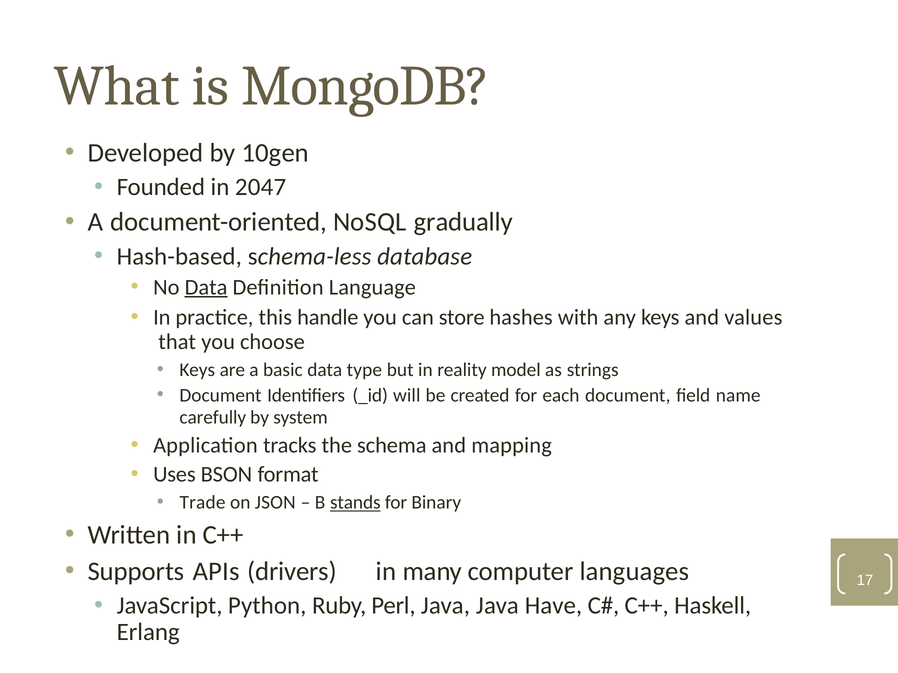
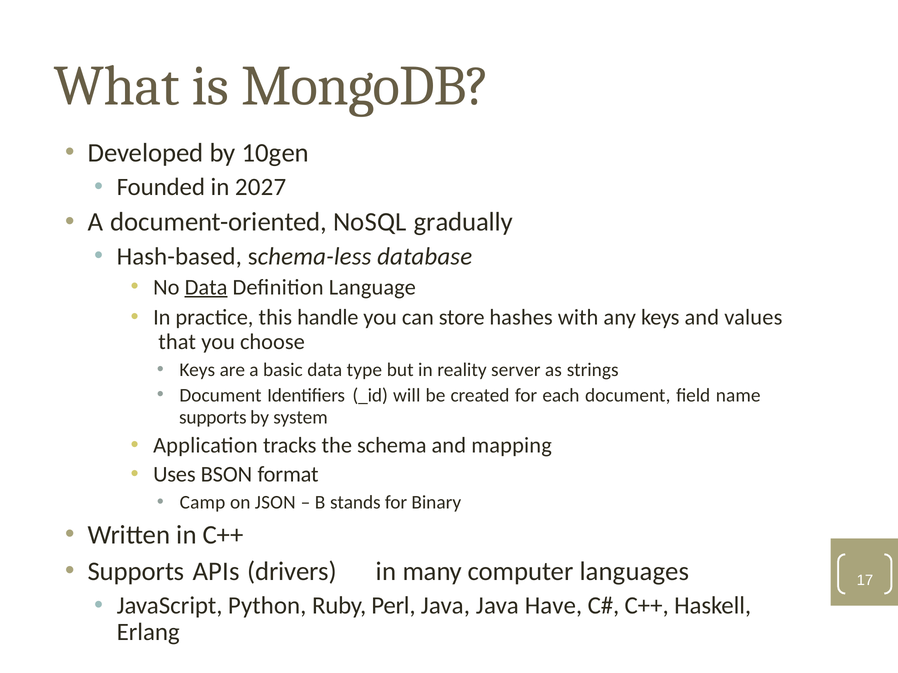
2047: 2047 -> 2027 (261, 187)
model: model -> server (516, 370)
carefully: carefully -> supports (213, 418)
Trade: Trade -> Camp (203, 503)
stands underline: present -> none (355, 503)
